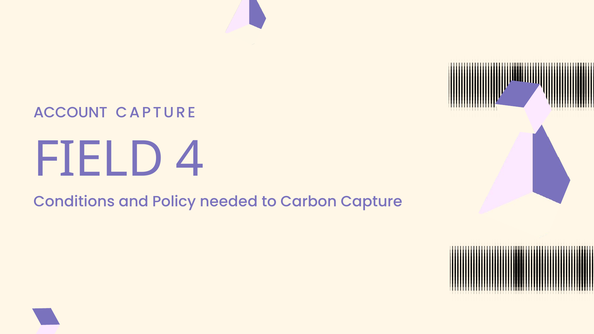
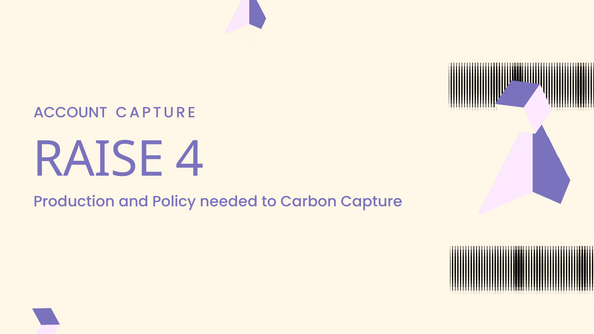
FIELD: FIELD -> RAISE (99, 160)
Conditions: Conditions -> Production (74, 202)
